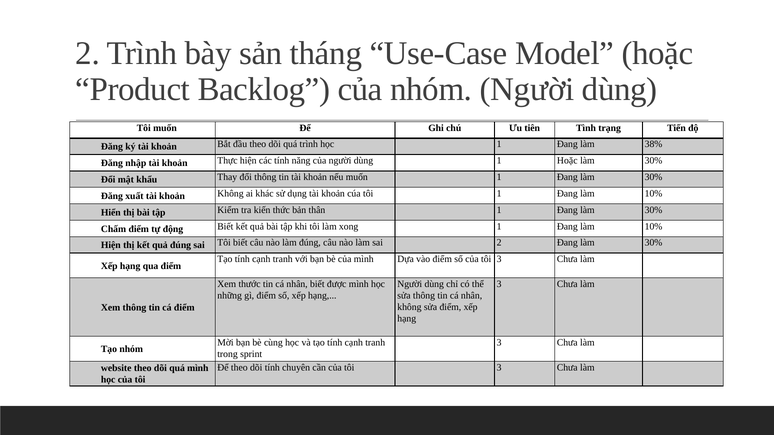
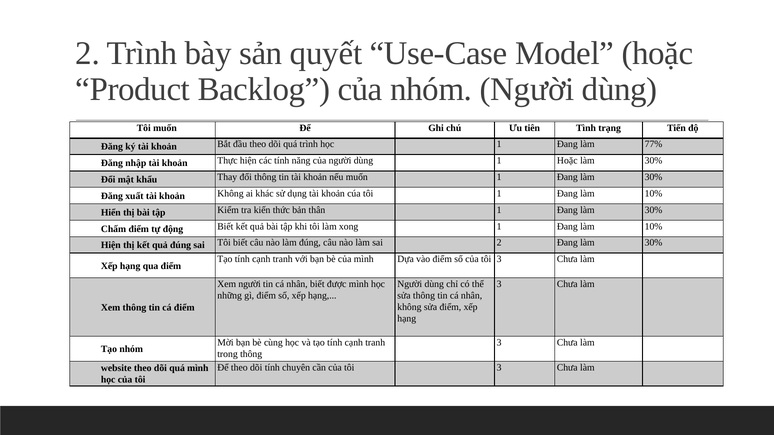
tháng: tháng -> quyết (326, 54)
38%: 38% -> 77% (654, 144)
Xem thước: thước -> người (250, 284)
trong sprint: sprint -> thông (251, 354)
